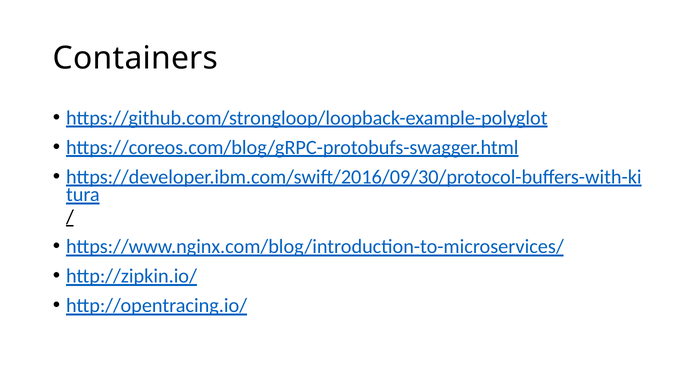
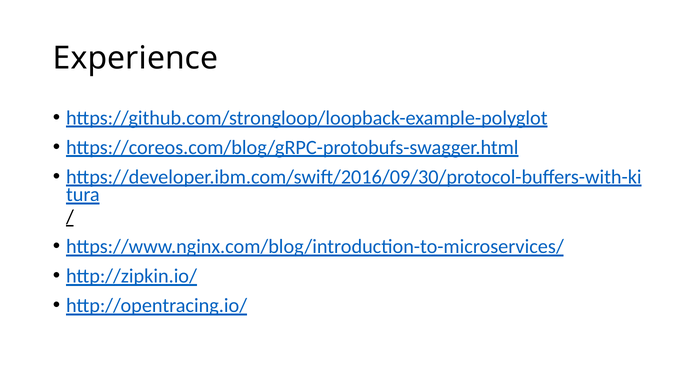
Containers: Containers -> Experience (136, 58)
